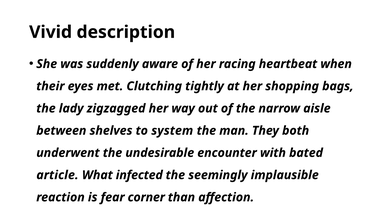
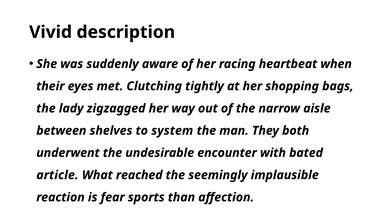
infected: infected -> reached (139, 175)
corner: corner -> sports (146, 197)
